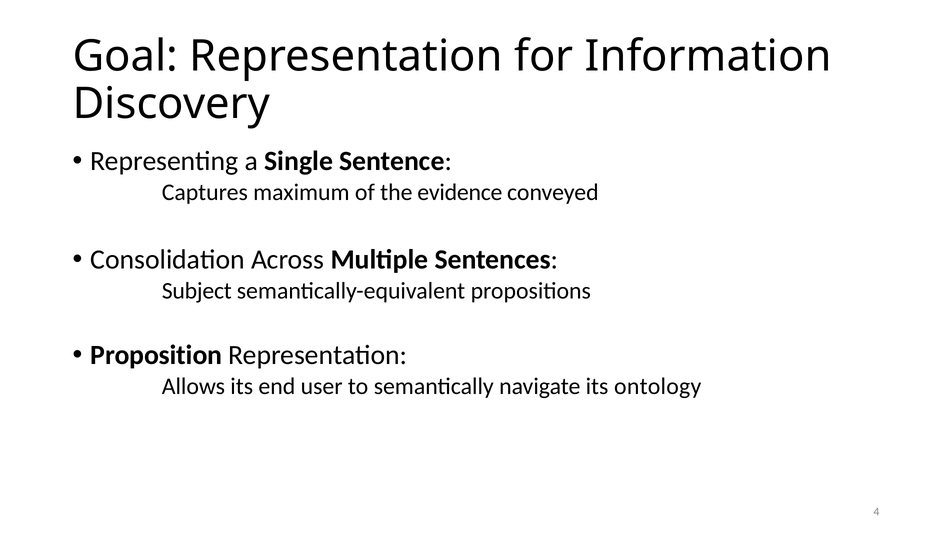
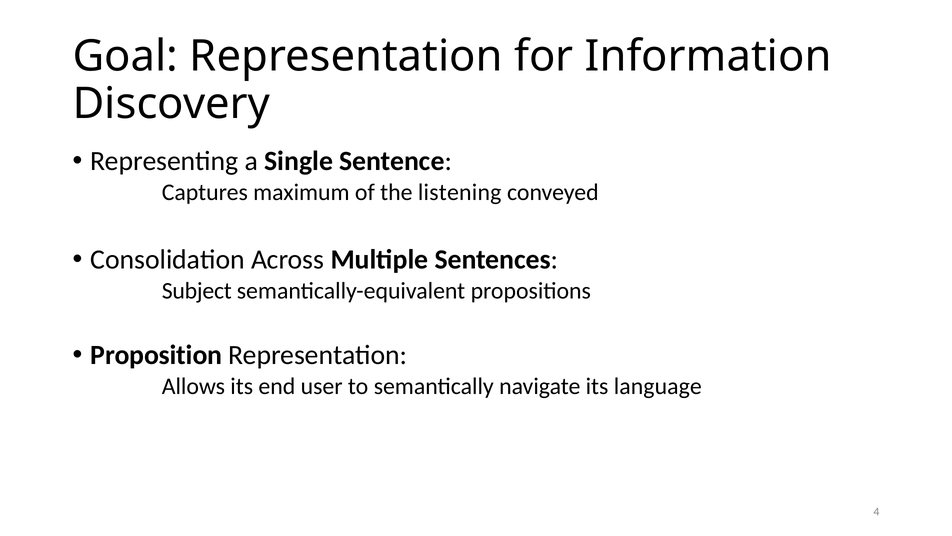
evidence: evidence -> listening (460, 192)
ontology: ontology -> language (658, 386)
